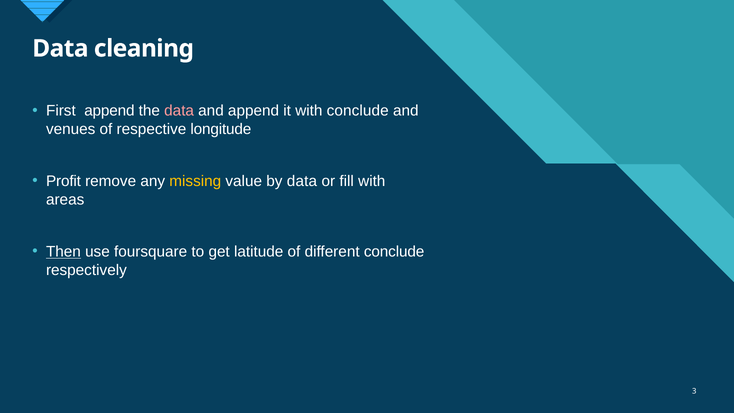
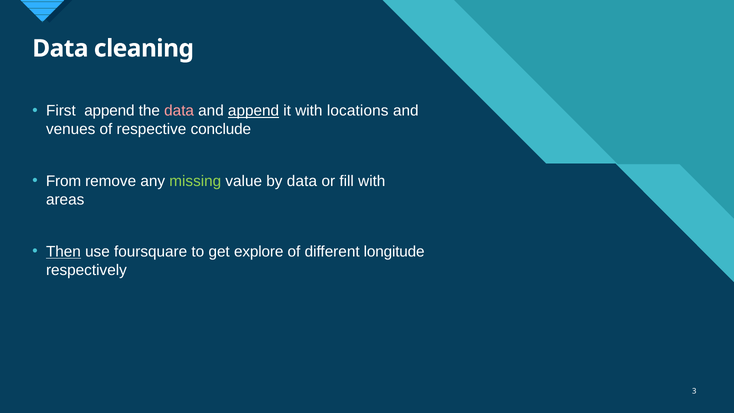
append underline: none -> present (254, 111)
with conclude: conclude -> locations (358, 111)
longitude: longitude -> conclude (221, 129)
Profit: Profit -> From (64, 181)
missing colour: yellow -> light green (195, 181)
latitude: latitude -> explore (259, 252)
different conclude: conclude -> longitude (394, 252)
